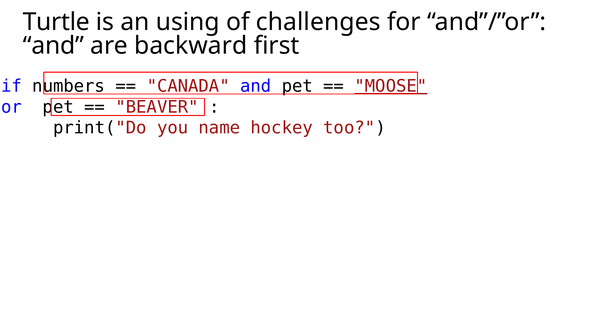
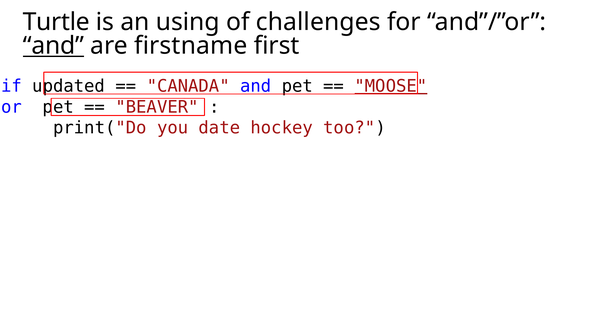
and underline: none -> present (53, 46)
backward: backward -> firstname (191, 46)
numbers: numbers -> updated (69, 86)
name: name -> date (219, 128)
